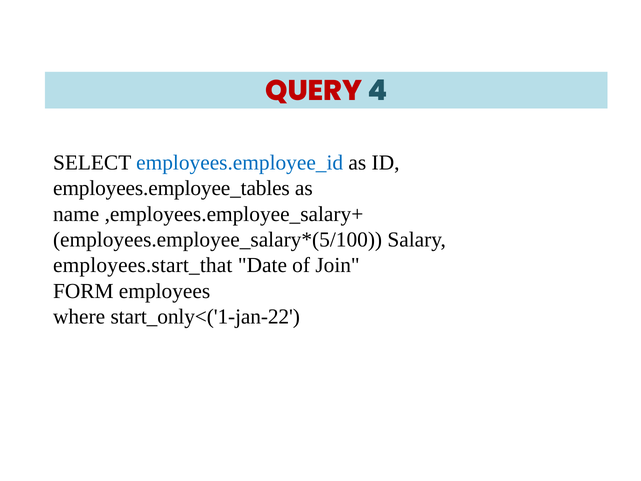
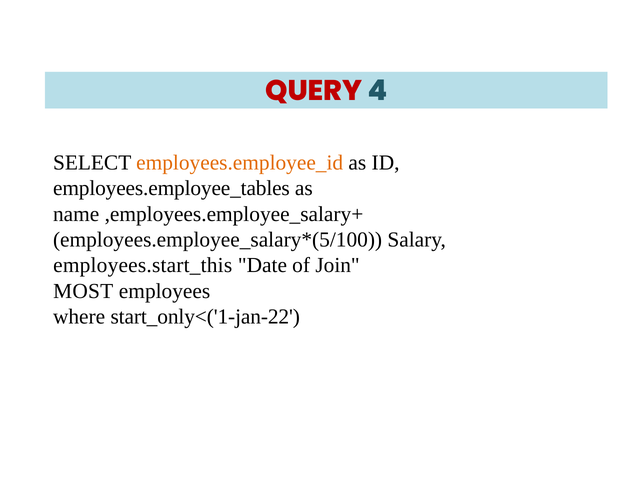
employees.employee_id colour: blue -> orange (240, 163)
employees.start_that: employees.start_that -> employees.start_this (143, 265)
FORM: FORM -> MOST (83, 291)
